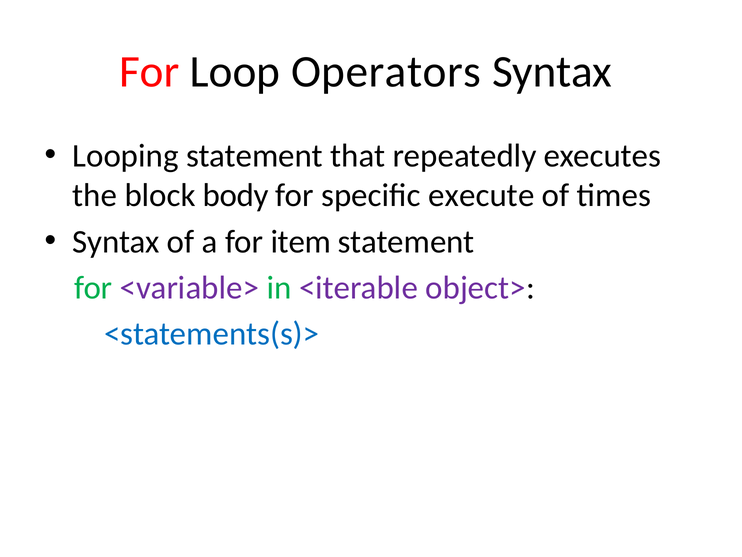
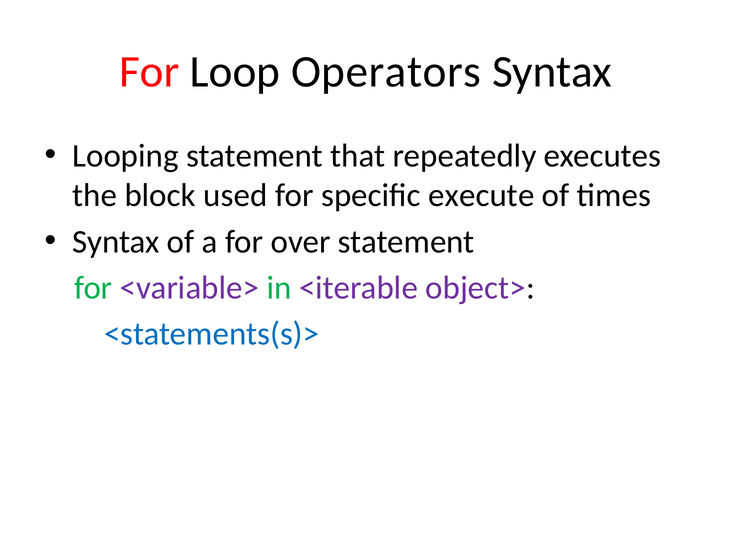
body: body -> used (235, 195)
item: item -> over (301, 241)
